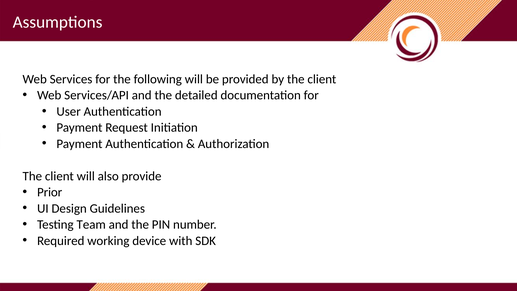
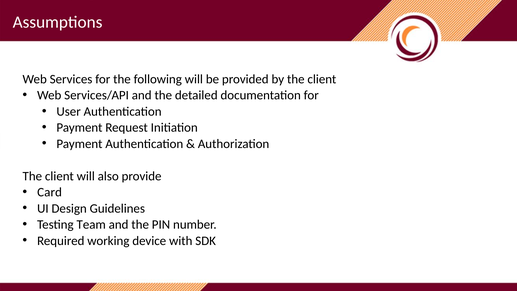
Prior: Prior -> Card (50, 192)
